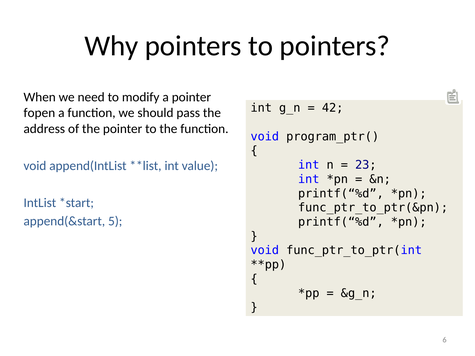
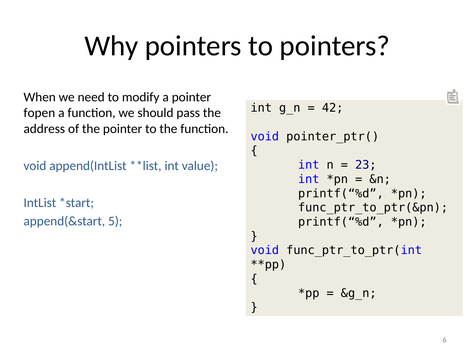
program_ptr(: program_ptr( -> pointer_ptr( (333, 137)
